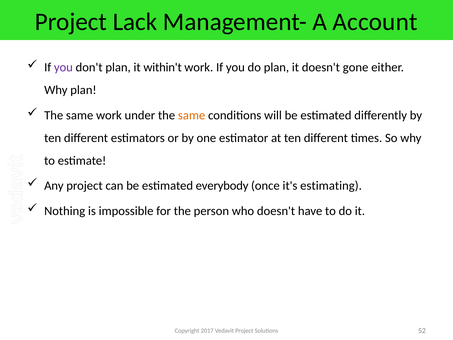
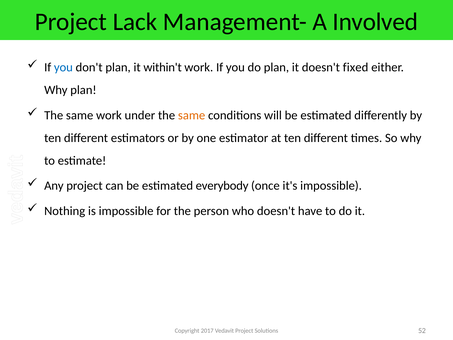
Account: Account -> Involved (375, 22)
you colour: purple -> blue (63, 67)
gone: gone -> fixed (356, 67)
it's estimating: estimating -> impossible (331, 186)
